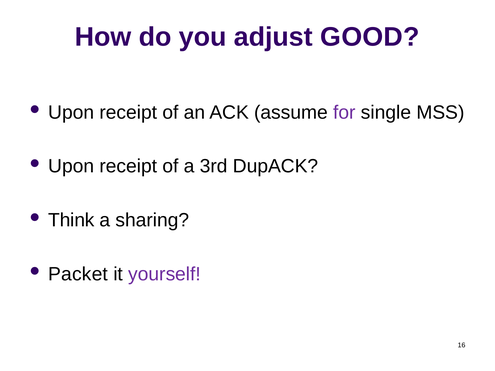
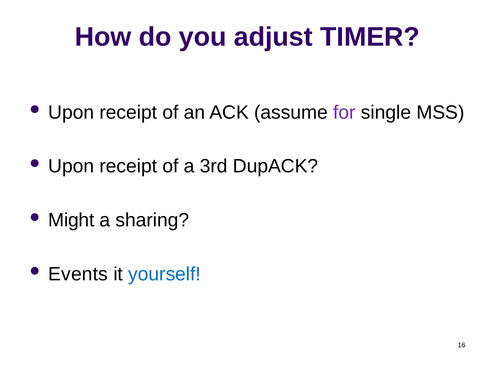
GOOD: GOOD -> TIMER (370, 37)
Think: Think -> Might (71, 220)
Packet: Packet -> Events (78, 274)
yourself colour: purple -> blue (165, 274)
